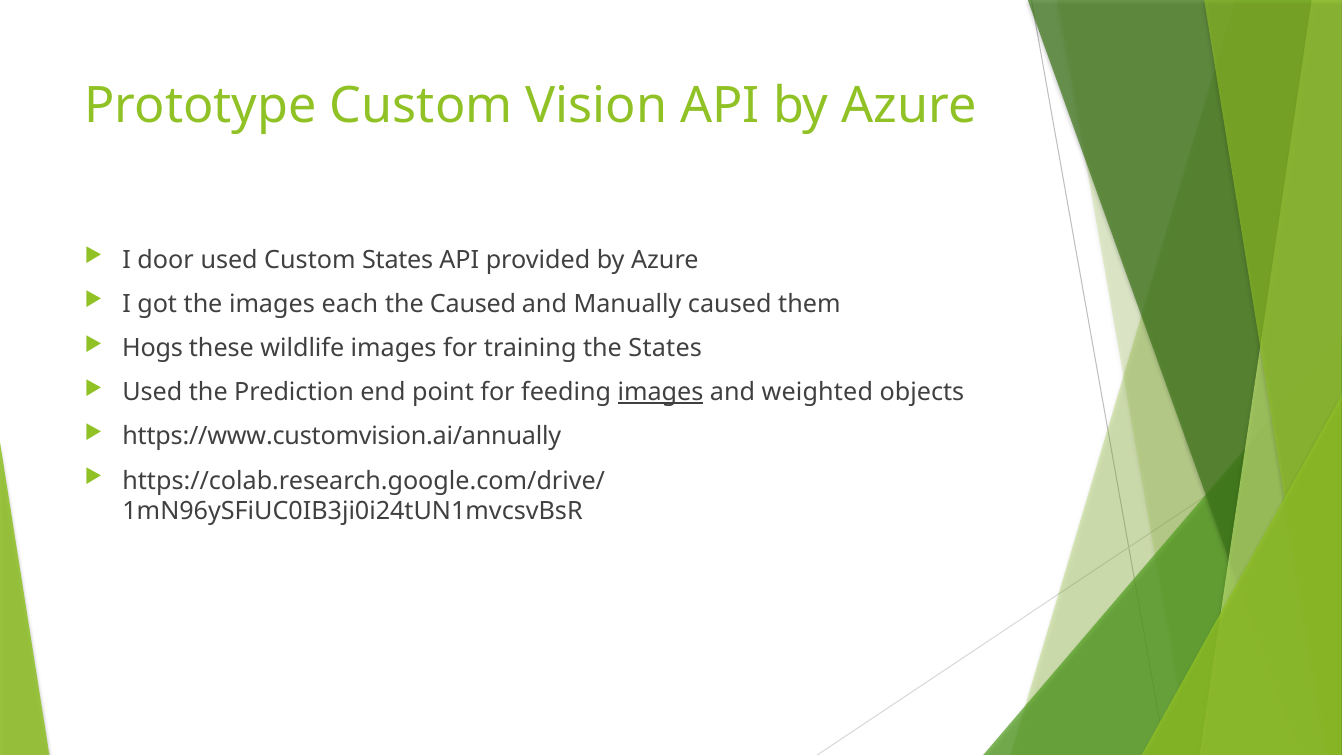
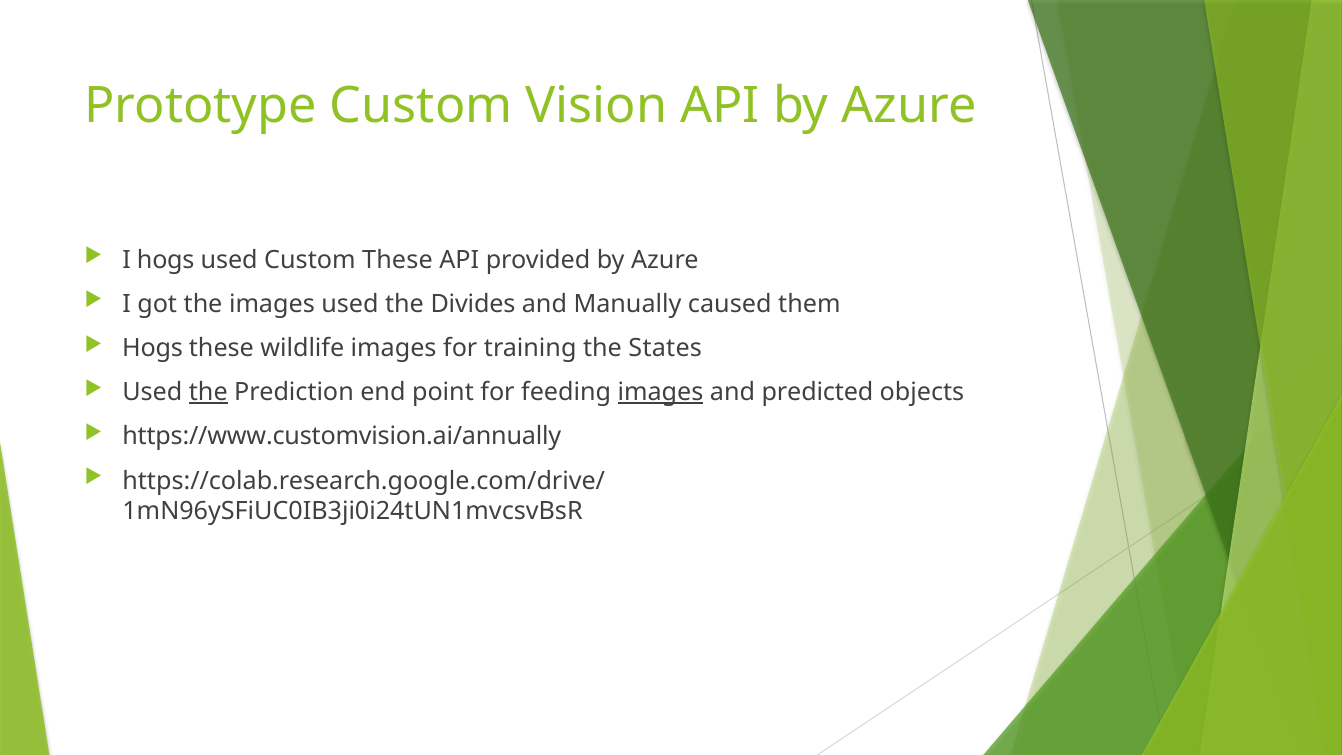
I door: door -> hogs (166, 260)
Custom States: States -> These (397, 260)
images each: each -> used (350, 304)
the Caused: Caused -> Divides (473, 304)
the underline: none -> present (208, 392)
weighted: weighted -> predicted (817, 392)
